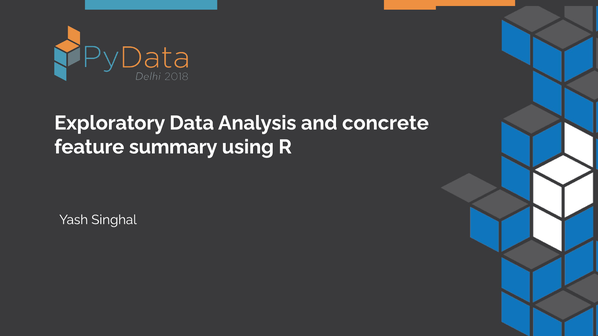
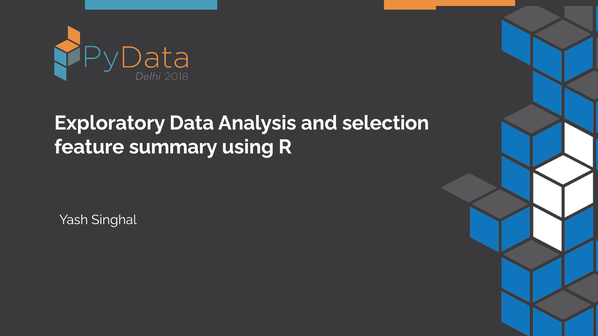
concrete: concrete -> selection (386, 123)
